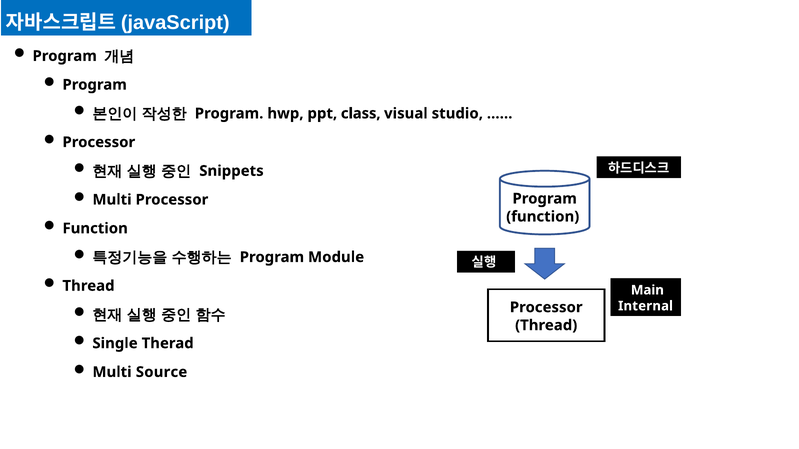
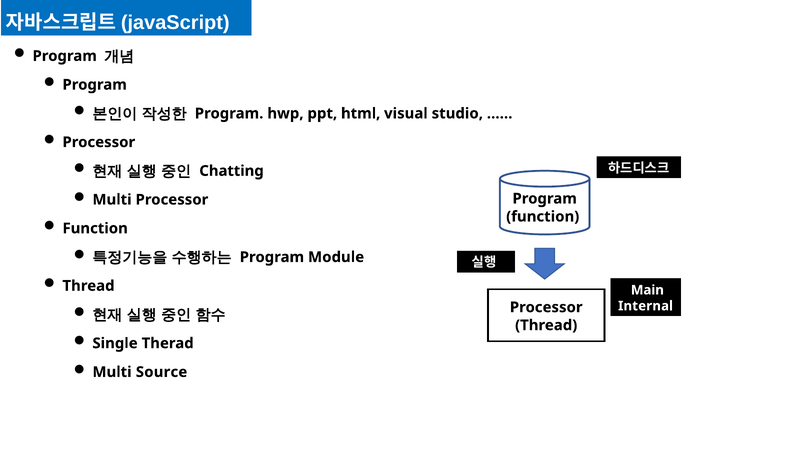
class: class -> html (361, 114)
Snippets: Snippets -> Chatting (232, 171)
